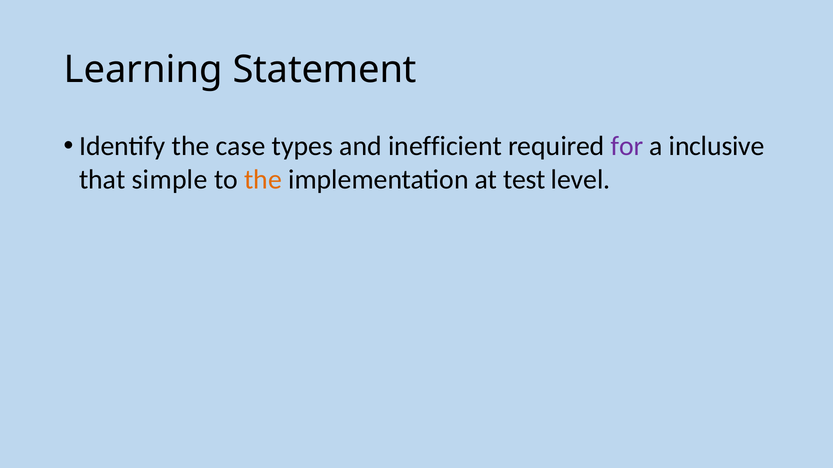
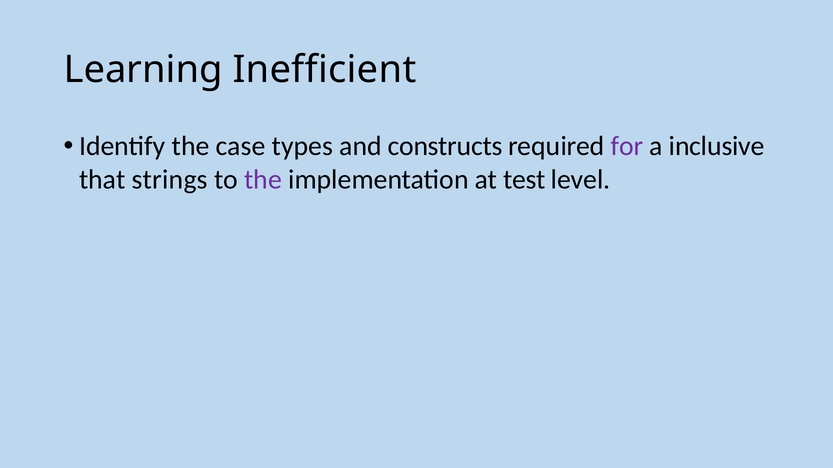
Statement: Statement -> Inefficient (324, 70)
inefficient: inefficient -> constructs (445, 146)
simple: simple -> strings (170, 180)
the colour: orange -> purple (263, 180)
